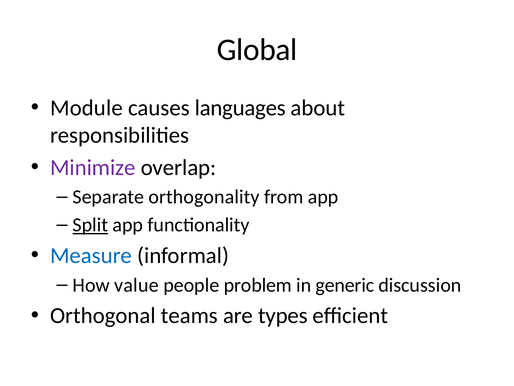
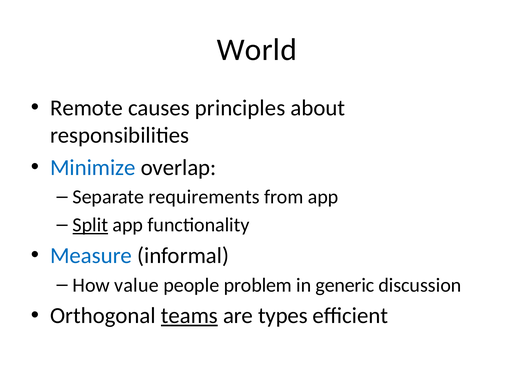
Global: Global -> World (257, 50)
Module: Module -> Remote (86, 108)
languages: languages -> principles (240, 108)
Minimize colour: purple -> blue (93, 167)
orthogonality: orthogonality -> requirements (204, 197)
teams underline: none -> present (189, 315)
